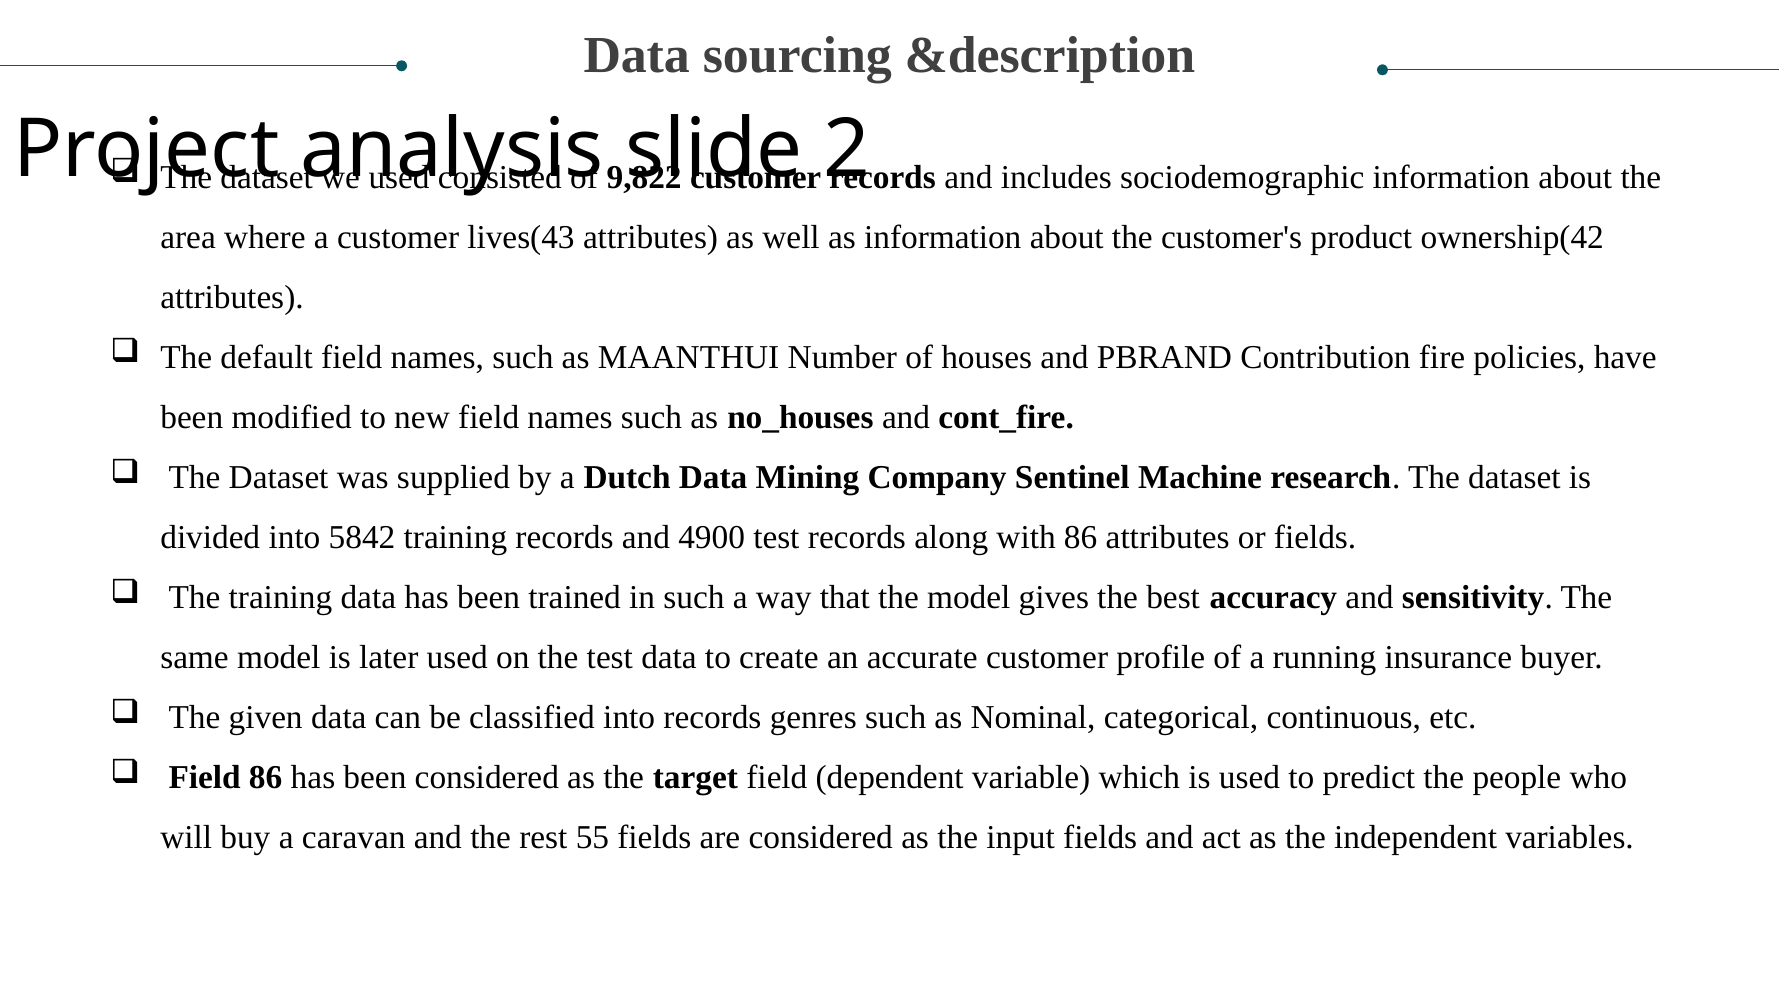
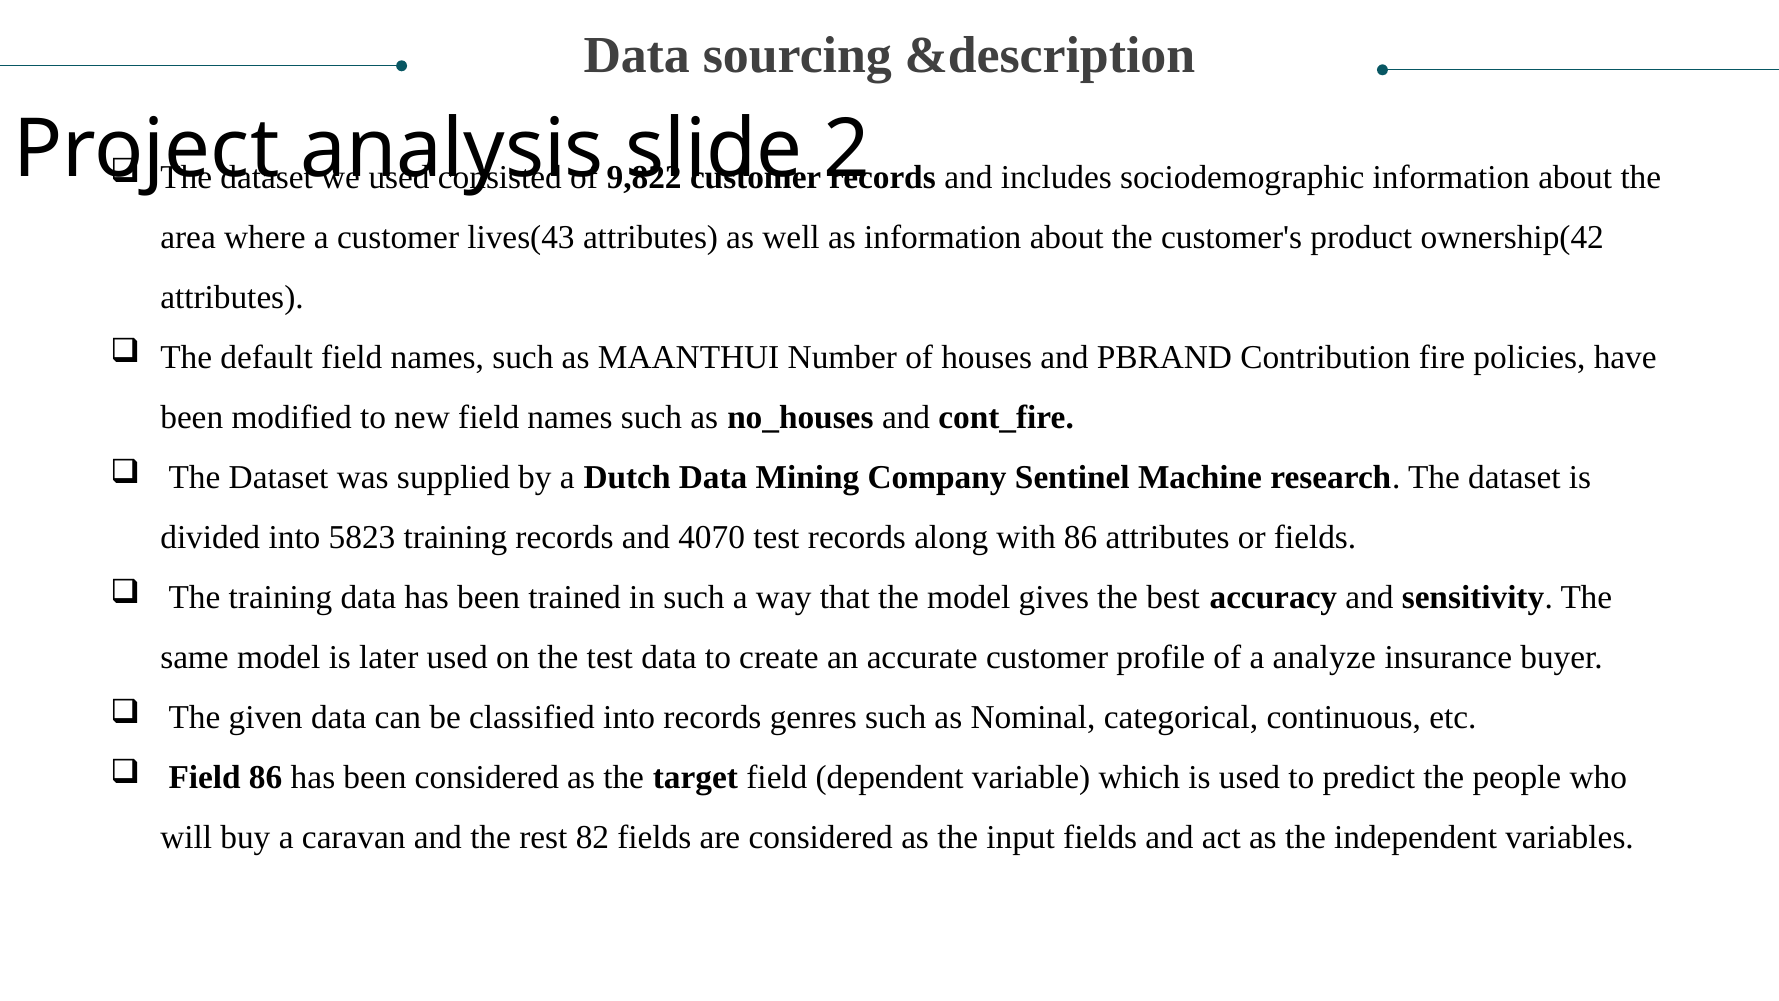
5842: 5842 -> 5823 (362, 537)
4900: 4900 -> 4070 (712, 537)
running: running -> analyze (1324, 657)
55: 55 -> 82 (592, 838)
